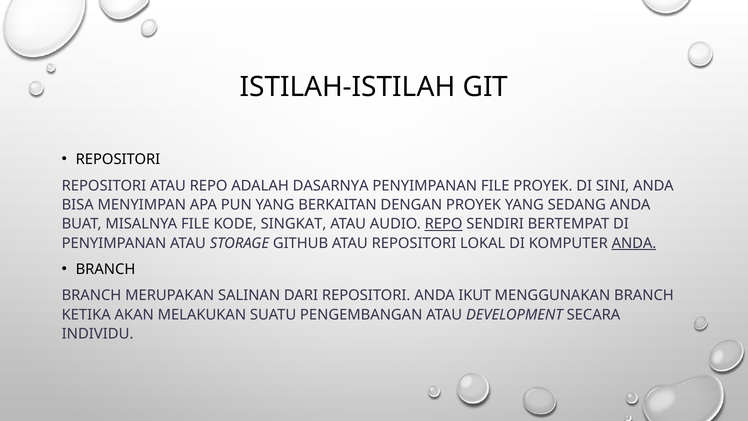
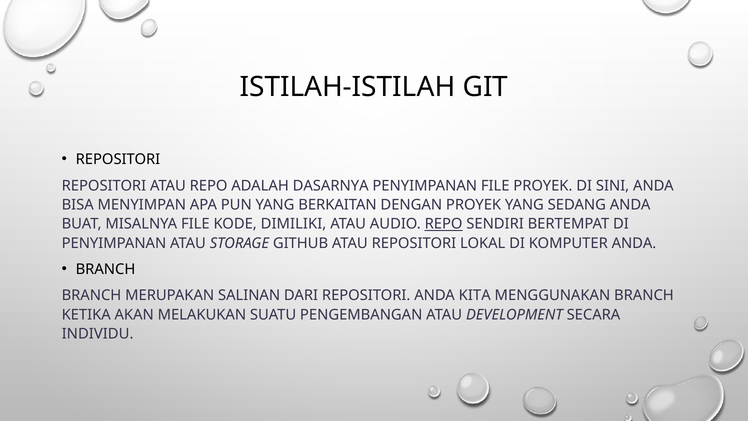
SINGKAT: SINGKAT -> DIMILIKI (293, 224)
ANDA underline: present -> none (634, 243)
IKUT: IKUT -> KITA (475, 295)
